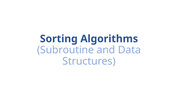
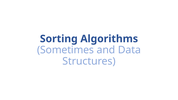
Subroutine: Subroutine -> Sometimes (65, 50)
